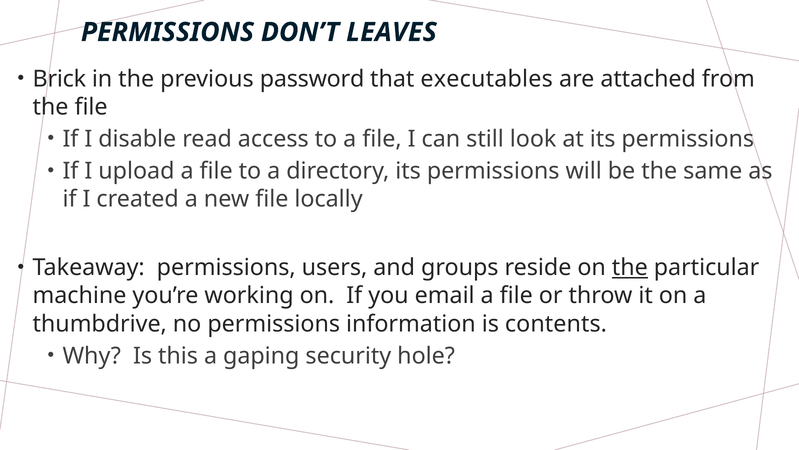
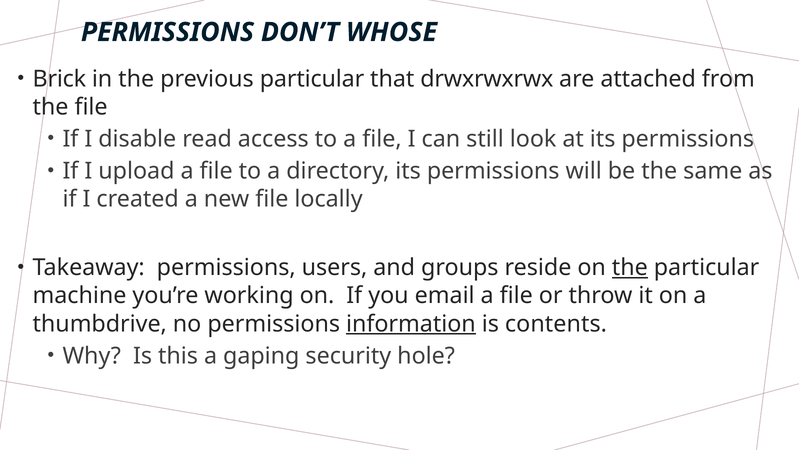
LEAVES: LEAVES -> WHOSE (392, 32)
previous password: password -> particular (312, 79)
executables: executables -> drwxrwxrwx (487, 79)
information underline: none -> present (411, 323)
